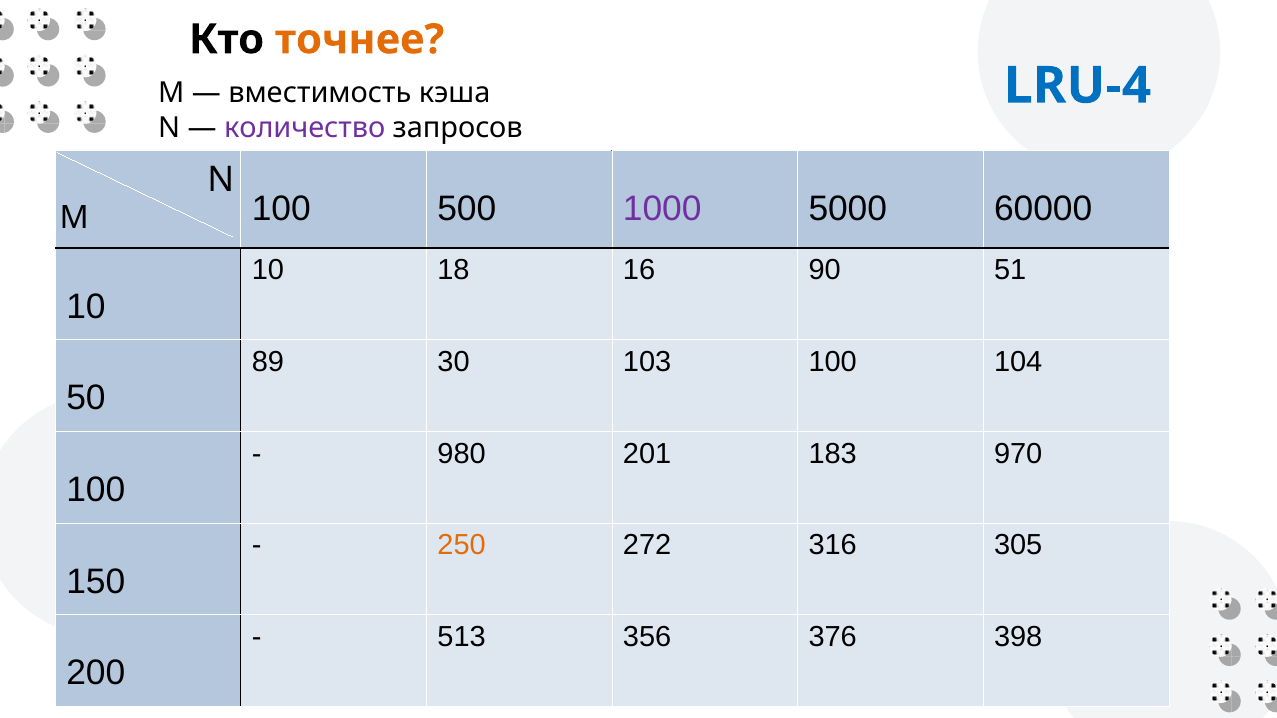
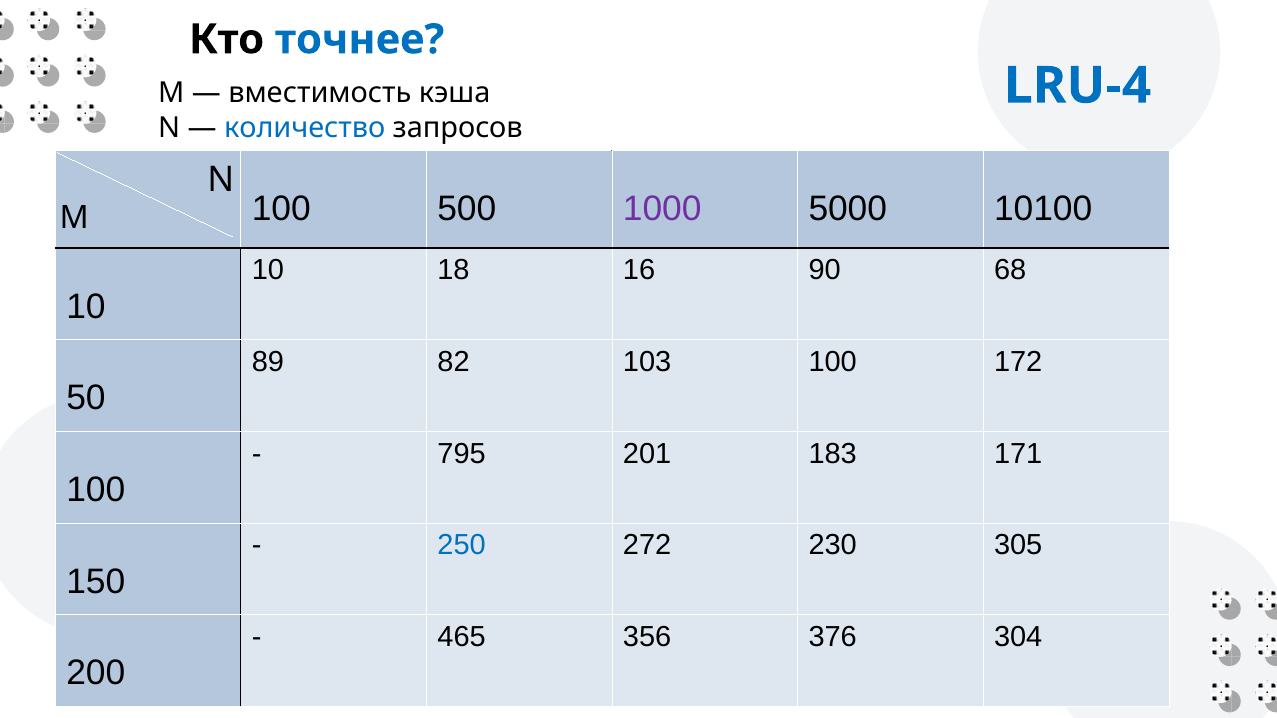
точнее colour: orange -> blue (360, 40)
количество colour: purple -> blue (305, 128)
60000: 60000 -> 10100 (1043, 209)
51: 51 -> 68 (1010, 270)
30: 30 -> 82 (454, 362)
104: 104 -> 172 (1018, 362)
980: 980 -> 795 (462, 454)
970: 970 -> 171 (1018, 454)
250 colour: orange -> blue (462, 546)
316: 316 -> 230 (833, 546)
513: 513 -> 465 (462, 637)
398: 398 -> 304 (1018, 637)
